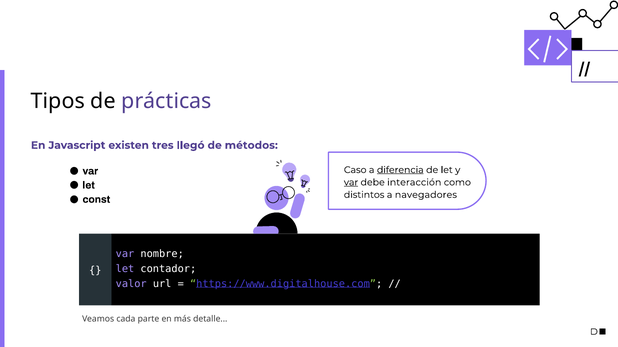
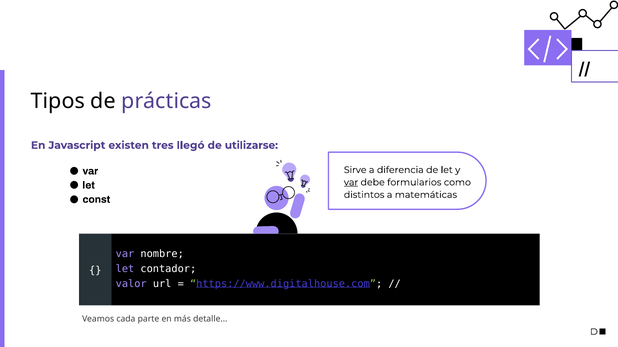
métodos: métodos -> utilizarse (251, 146)
Caso: Caso -> Sirve (355, 170)
diferencia underline: present -> none (400, 170)
interacción: interacción -> formularios (414, 183)
navegadores: navegadores -> matemáticas (426, 195)
